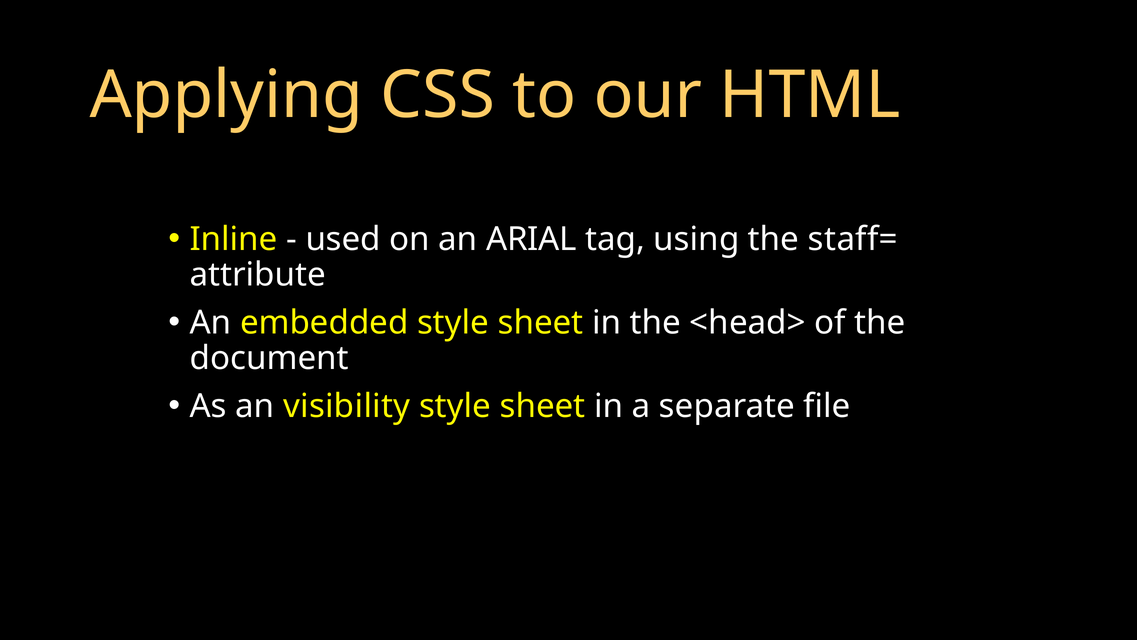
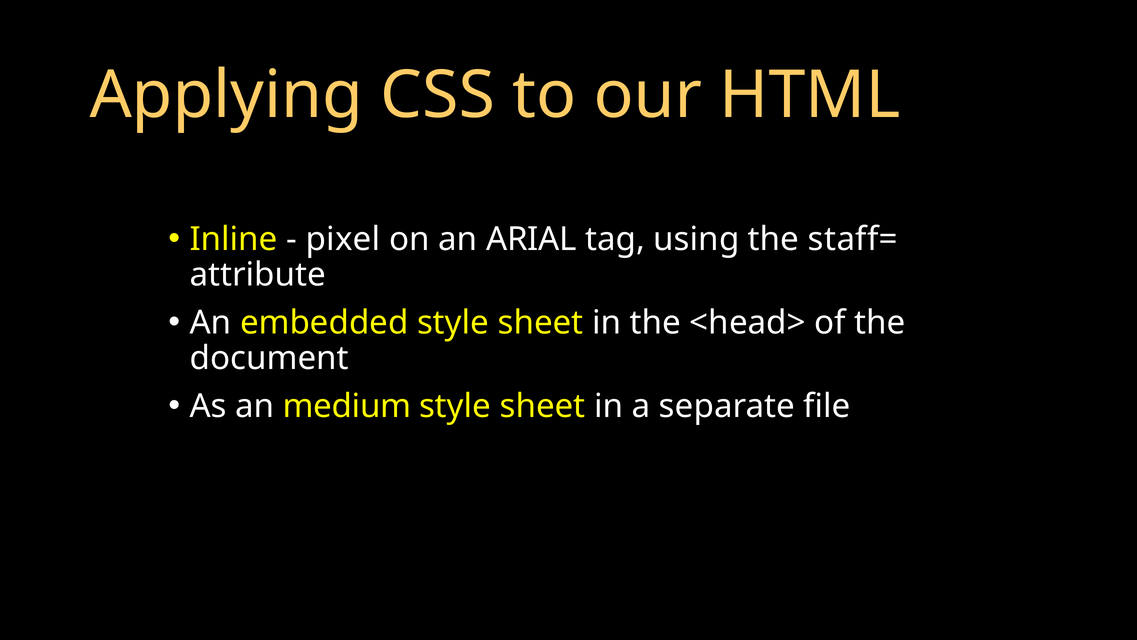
used: used -> pixel (343, 239)
visibility: visibility -> medium (347, 406)
